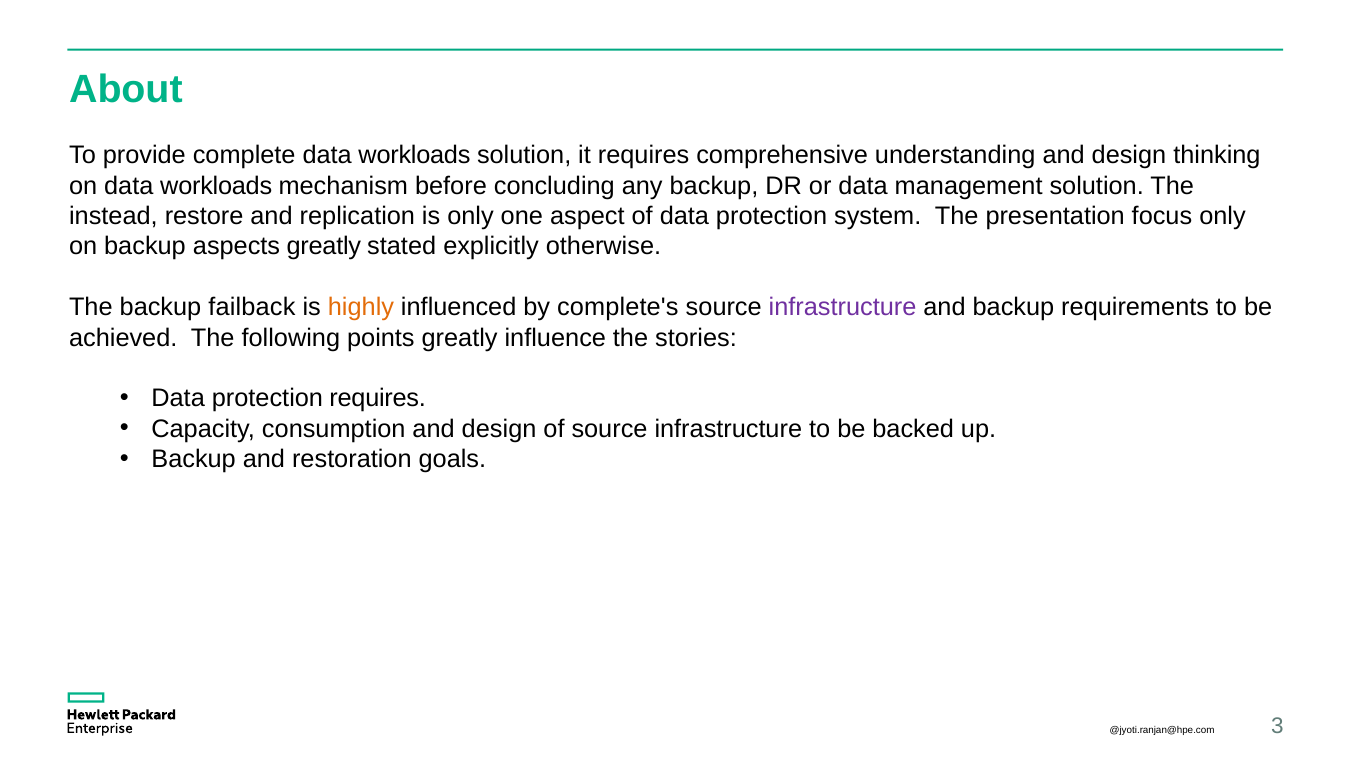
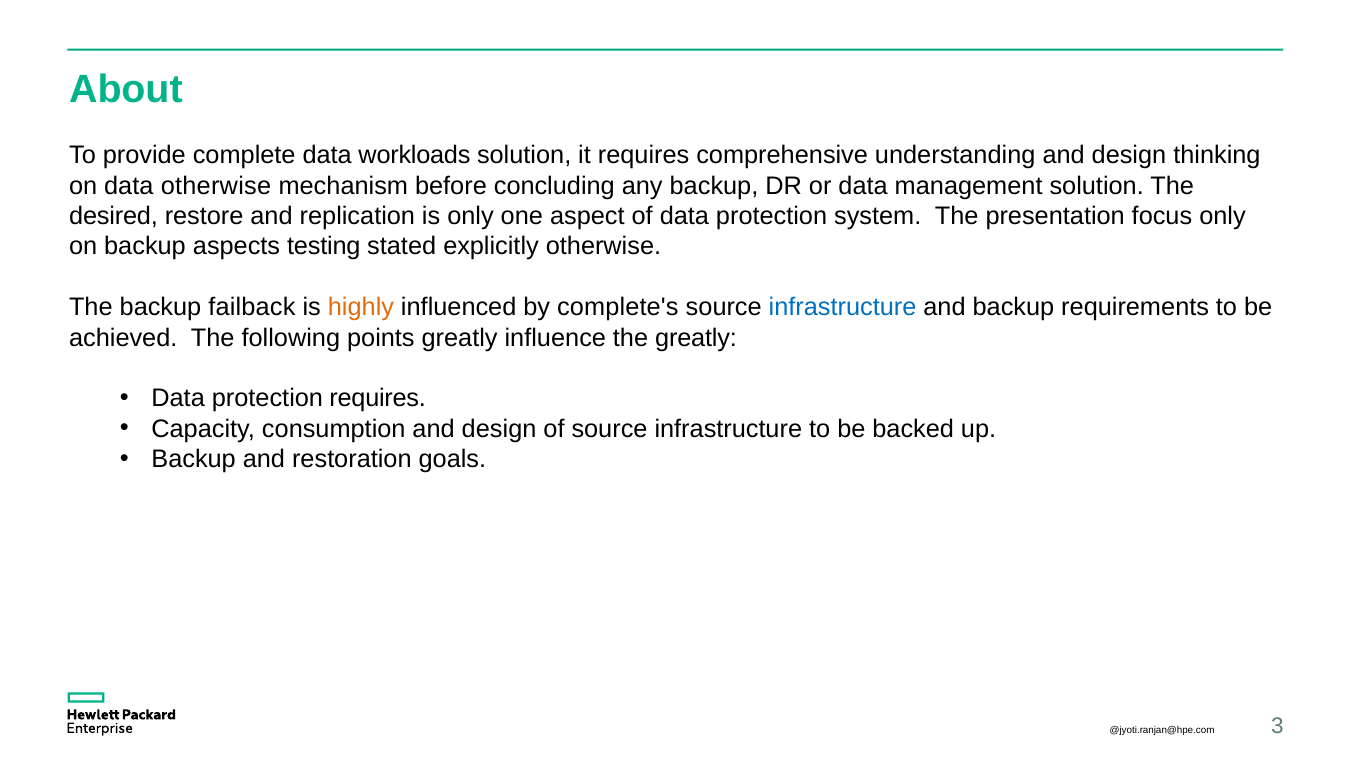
on data workloads: workloads -> otherwise (216, 186)
instead: instead -> desired (113, 216)
aspects greatly: greatly -> testing (324, 246)
infrastructure colour: purple -> blue (843, 307)
the stories: stories -> greatly (696, 338)
